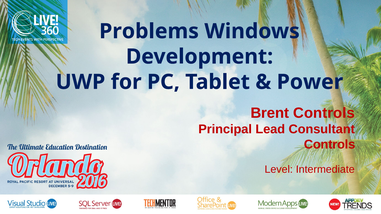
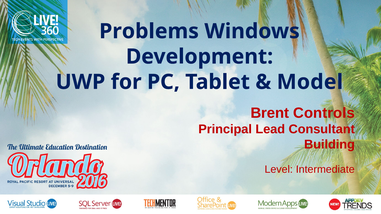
Power: Power -> Model (310, 82)
Controls: Controls -> Building (329, 145)
